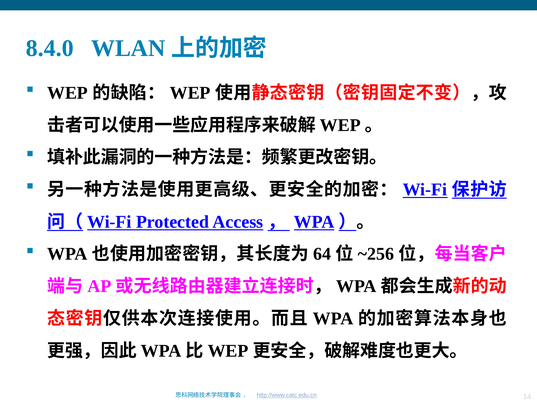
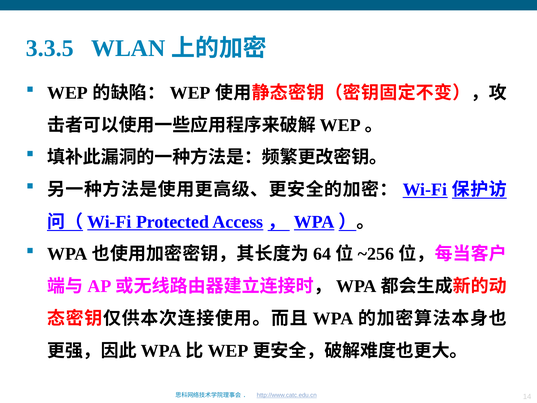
8.4.0: 8.4.0 -> 3.3.5 (50, 48)
